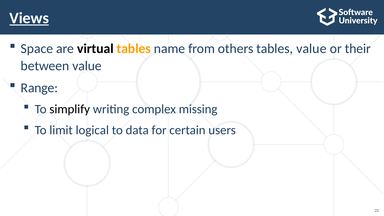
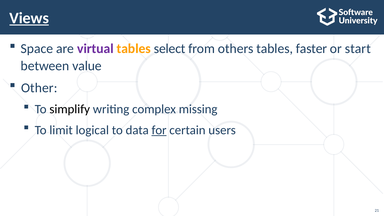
virtual colour: black -> purple (95, 49)
name: name -> select (170, 49)
tables value: value -> faster (312, 49)
their: their -> start (358, 49)
Range: Range -> Other (39, 88)
for underline: none -> present (159, 130)
